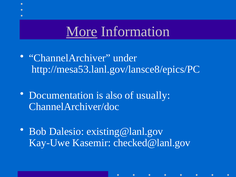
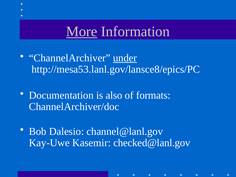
under underline: none -> present (125, 58)
usually: usually -> formats (153, 95)
existing@lanl.gov: existing@lanl.gov -> channel@lanl.gov (125, 131)
